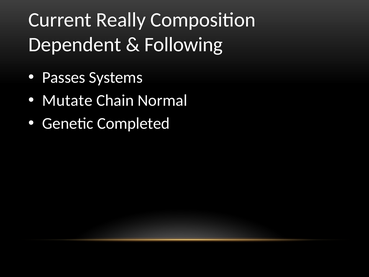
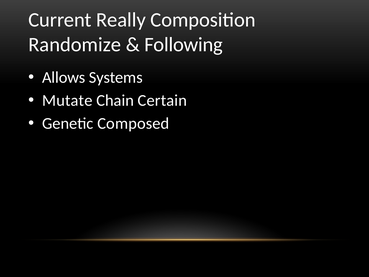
Dependent: Dependent -> Randomize (75, 44)
Passes: Passes -> Allows (64, 77)
Normal: Normal -> Certain (162, 100)
Completed: Completed -> Composed (133, 123)
